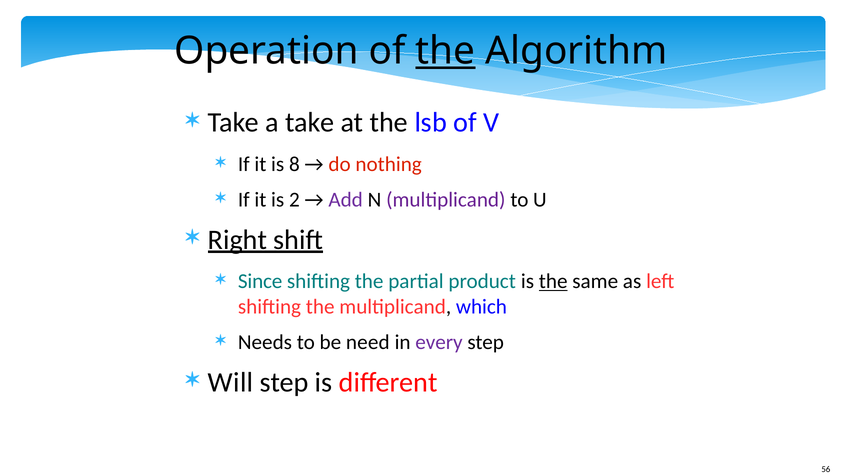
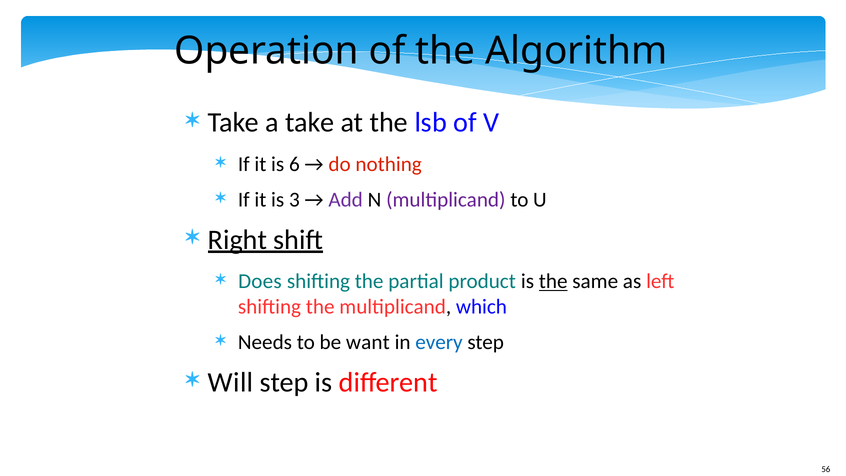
the underline: present -> none (445, 51)
8: 8 -> 6 (294, 164)
2: 2 -> 3 (294, 200)
Since: Since -> Does (260, 281)
need: need -> want (368, 342)
every colour: purple -> blue (439, 342)
